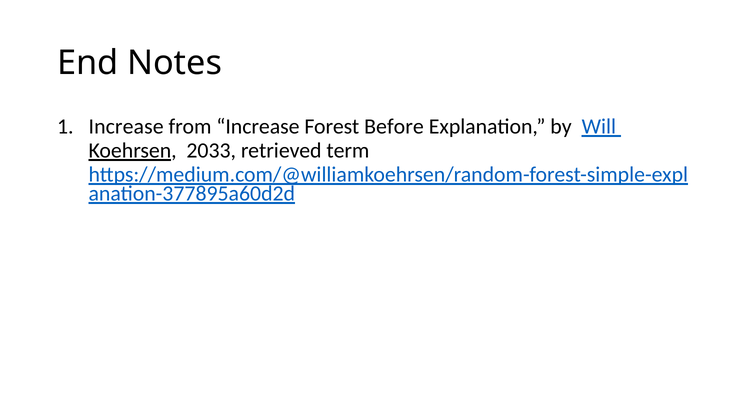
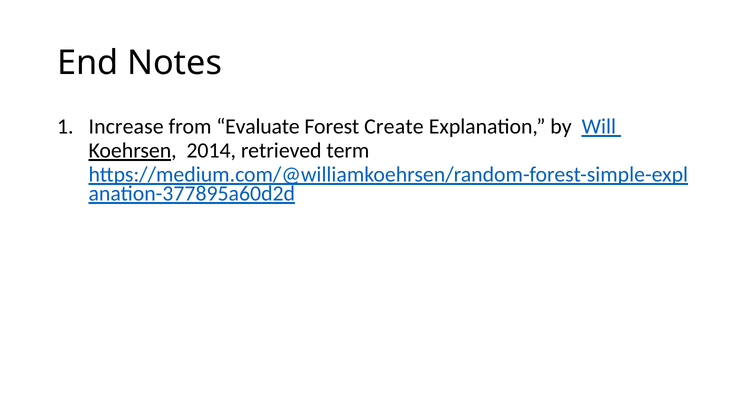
from Increase: Increase -> Evaluate (258, 127)
Before: Before -> Create (394, 127)
2033: 2033 -> 2014 (211, 151)
